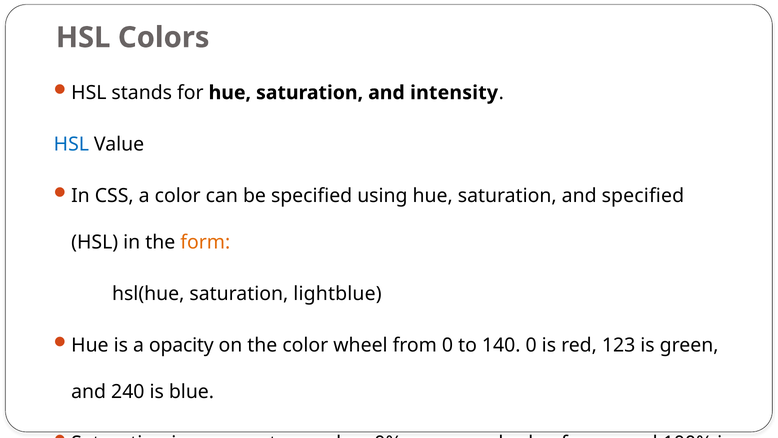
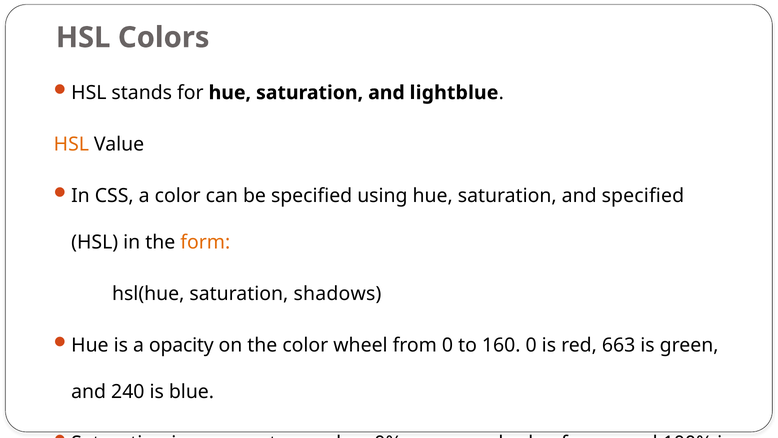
intensity: intensity -> lightblue (454, 93)
HSL colour: blue -> orange (71, 144)
lightblue: lightblue -> shadows (337, 294)
140: 140 -> 160 (501, 345)
123: 123 -> 663 (619, 345)
